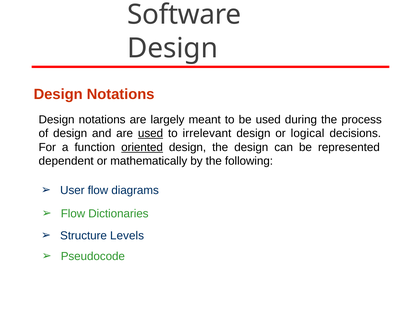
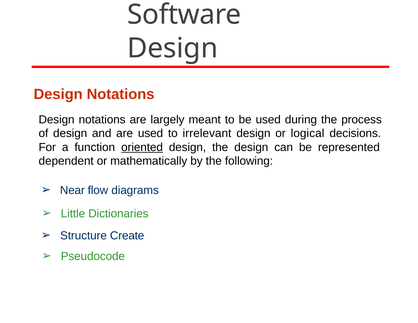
used underline: present -> none (151, 133)
User: User -> Near (72, 190)
Flow: Flow -> Little (73, 214)
Levels: Levels -> Create (127, 236)
